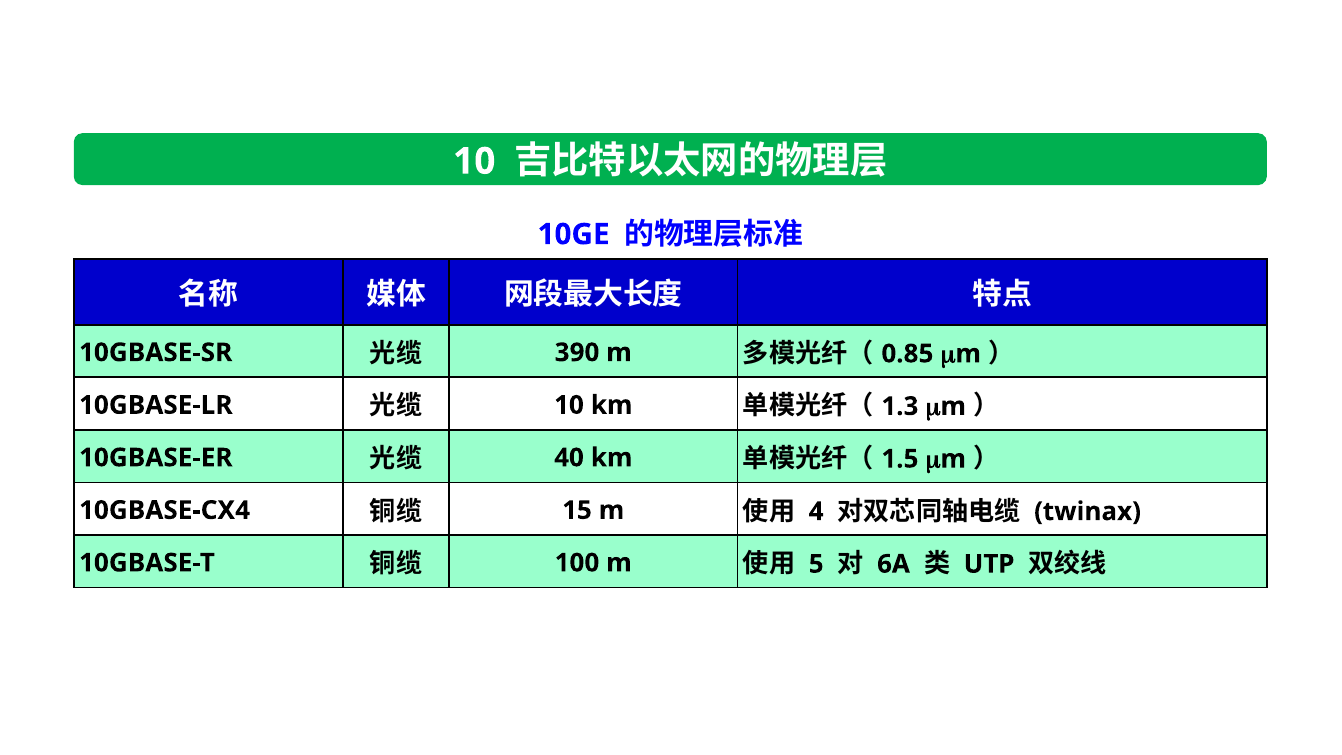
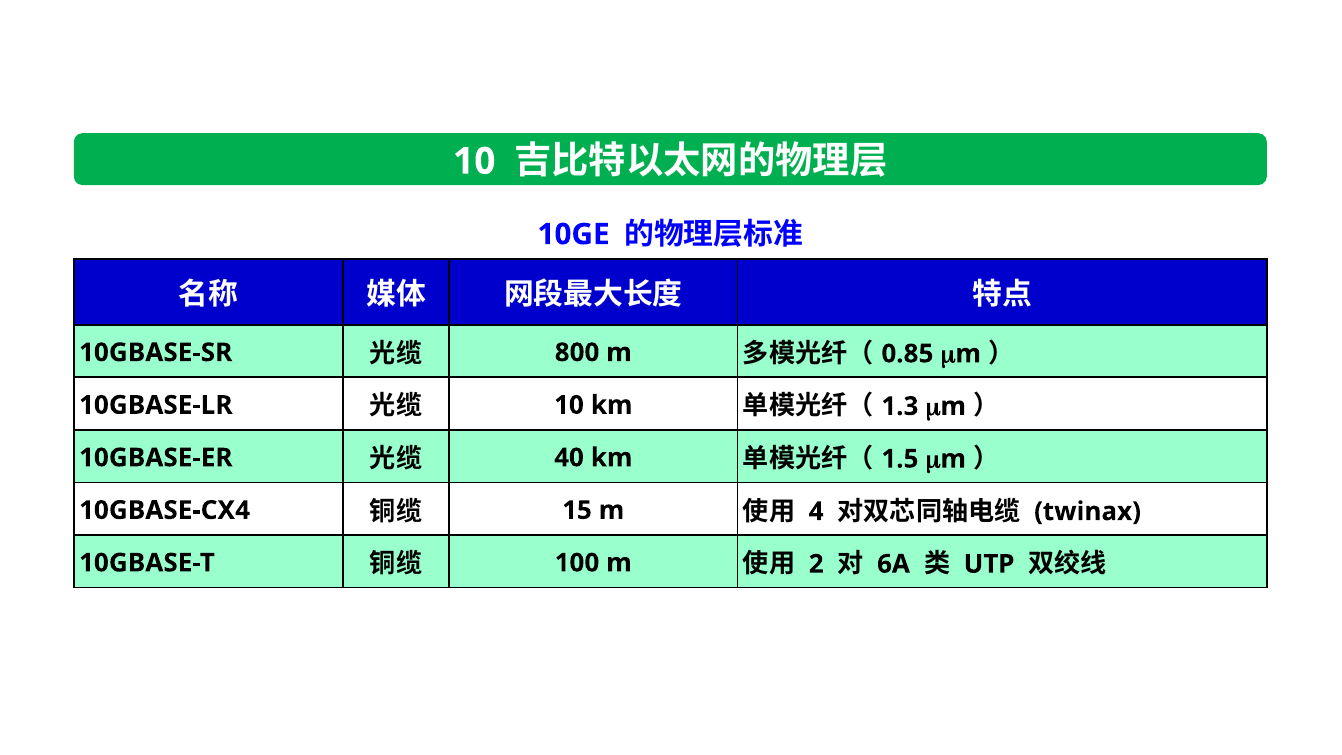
390: 390 -> 800 (577, 353)
5: 5 -> 2 (816, 564)
